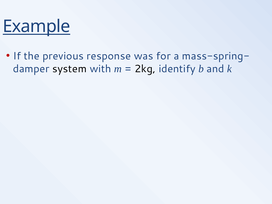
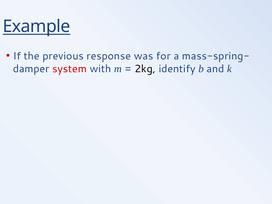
system colour: black -> red (70, 69)
